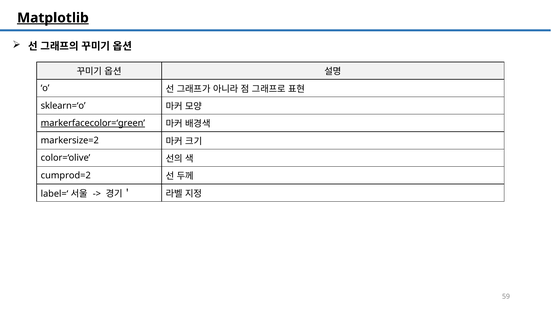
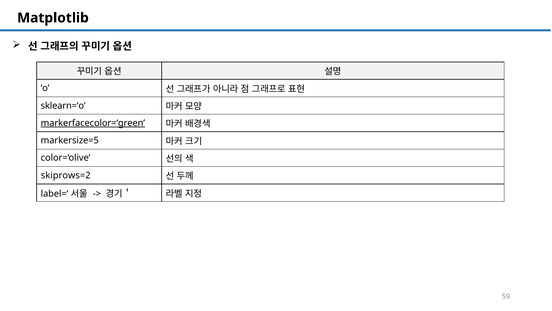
Matplotlib underline: present -> none (53, 18)
markersize=2: markersize=2 -> markersize=5 (70, 140)
cumprod=2: cumprod=2 -> skiprows=2 (66, 175)
